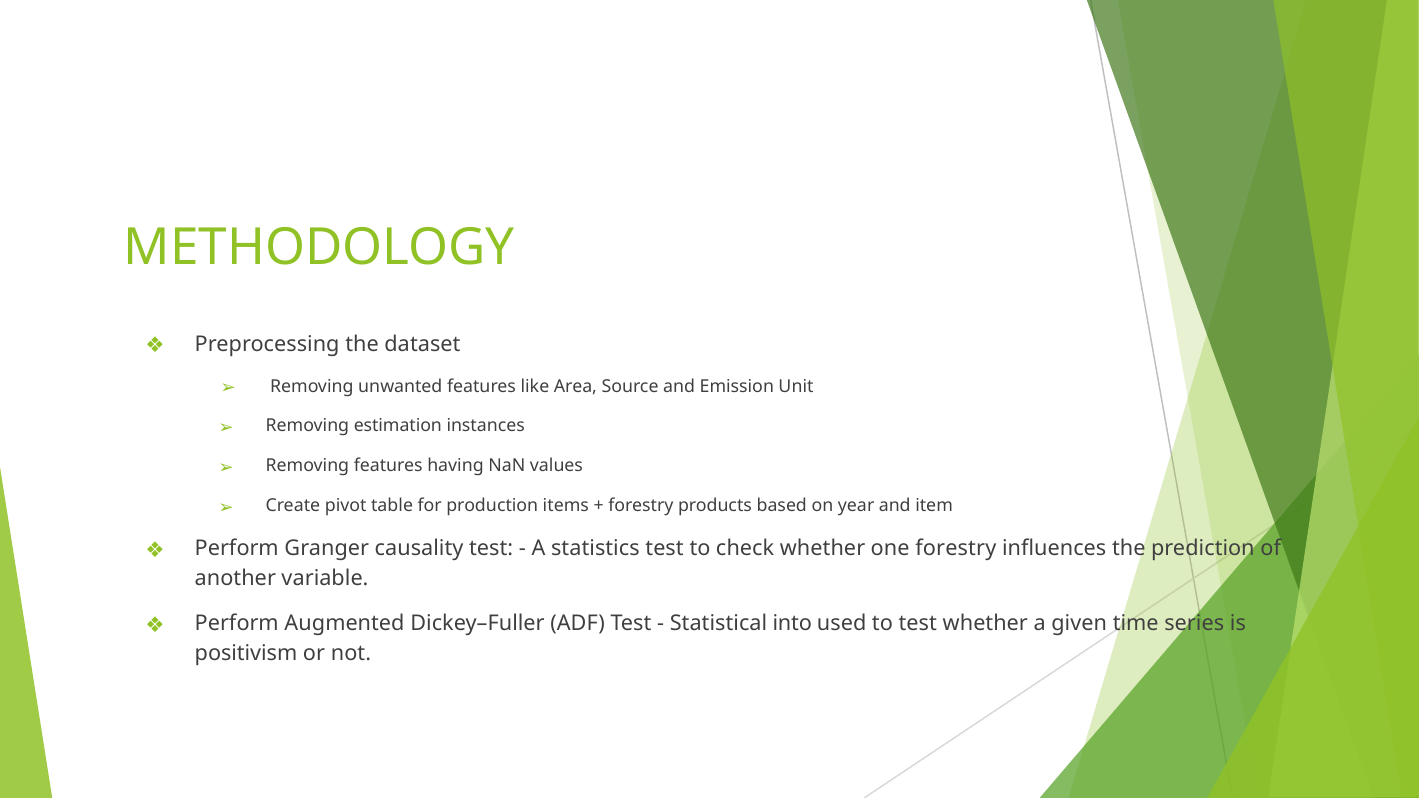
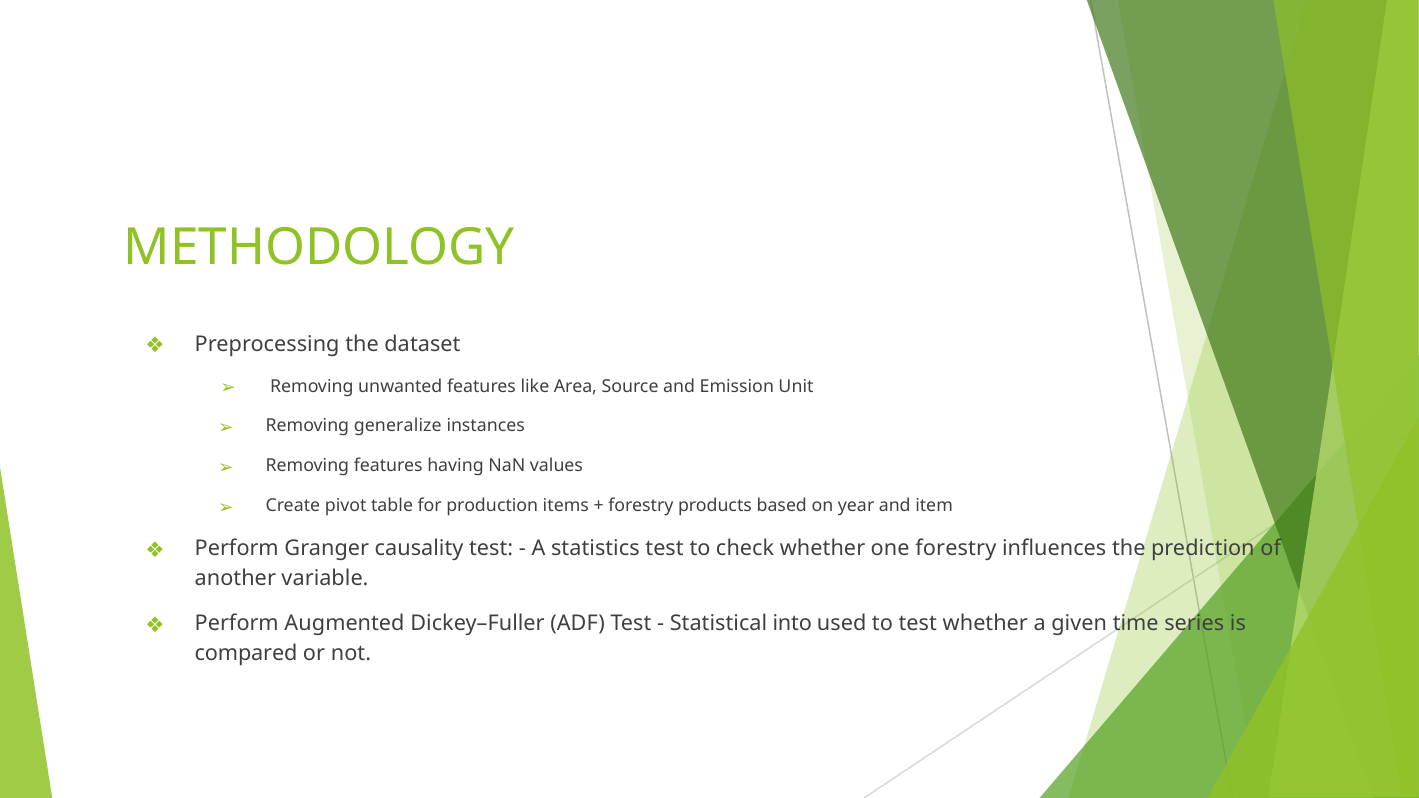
estimation: estimation -> generalize (398, 426)
positivism: positivism -> compared (246, 653)
